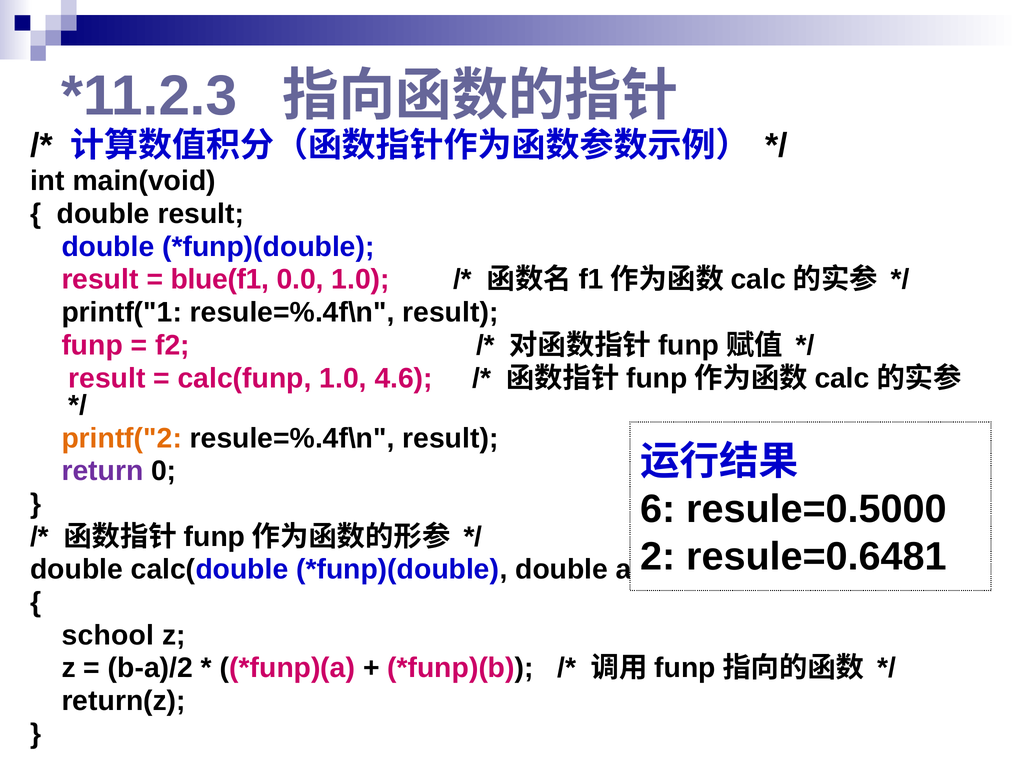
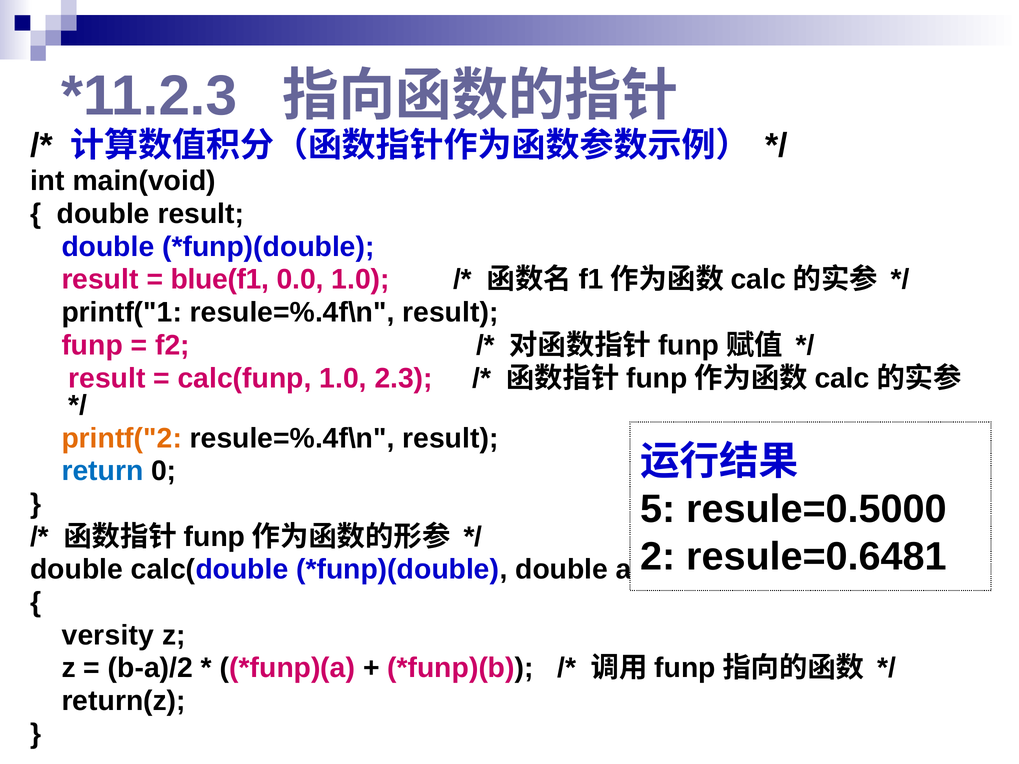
4.6: 4.6 -> 2.3 (404, 378)
return colour: purple -> blue (102, 471)
6: 6 -> 5 (658, 509)
school: school -> versity (108, 636)
